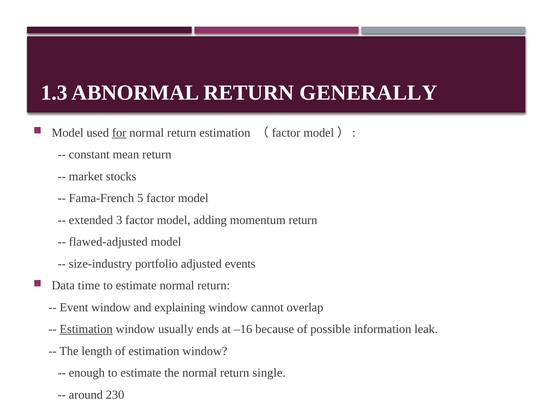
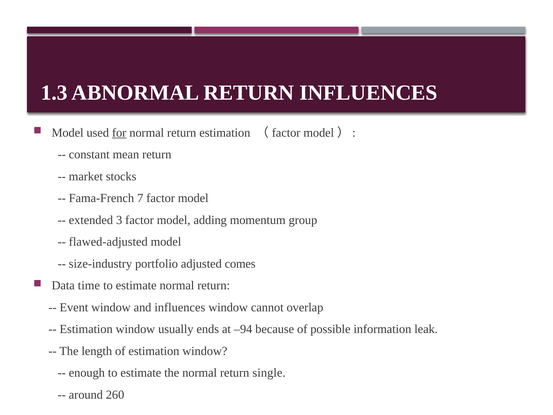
RETURN GENERALLY: GENERALLY -> INFLUENCES (369, 93)
5: 5 -> 7 (140, 198)
momentum return: return -> group (303, 220)
events: events -> comes (240, 264)
and explaining: explaining -> influences (180, 307)
Estimation underline: present -> none (86, 329)
–16: –16 -> –94 (243, 329)
230: 230 -> 260 (115, 394)
